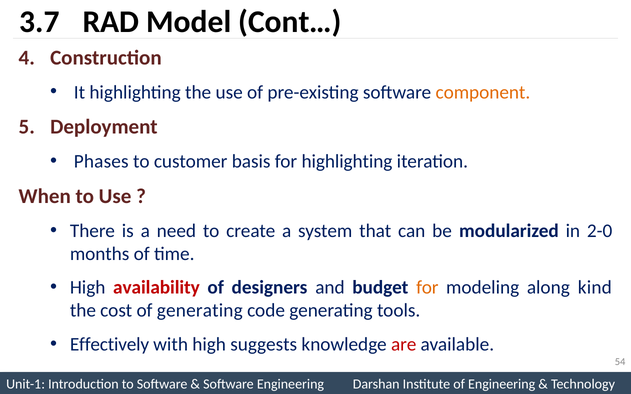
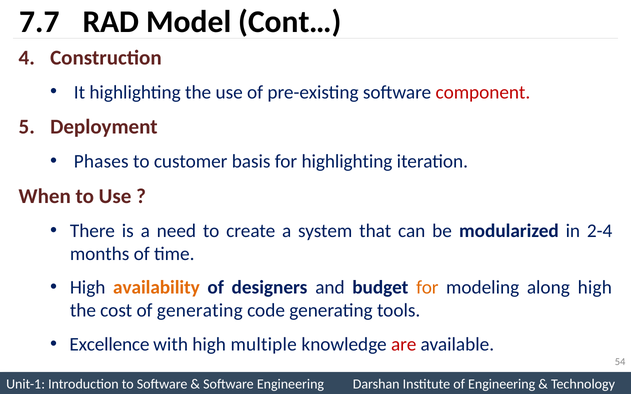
3.7: 3.7 -> 7.7 (40, 22)
component colour: orange -> red (483, 92)
2-0: 2-0 -> 2-4 (600, 231)
availability colour: red -> orange (156, 288)
along kind: kind -> high (595, 288)
Effectively: Effectively -> Excellence (109, 345)
suggests: suggests -> multiple (264, 345)
